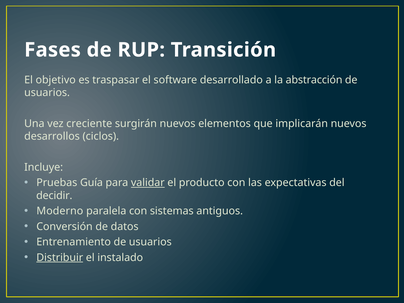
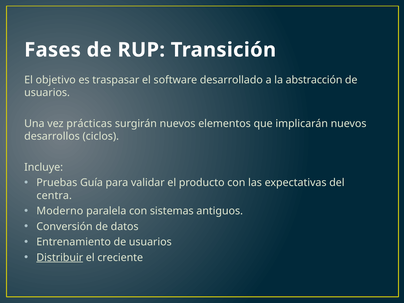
creciente: creciente -> prácticas (89, 124)
validar underline: present -> none (148, 183)
decidir: decidir -> centra (54, 196)
instalado: instalado -> creciente (120, 258)
